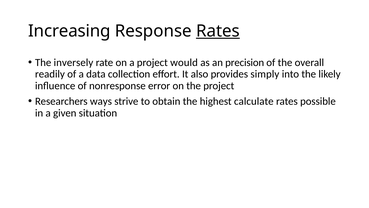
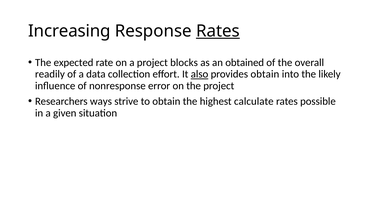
inversely: inversely -> expected (74, 62)
would: would -> blocks (184, 62)
precision: precision -> obtained (245, 62)
also underline: none -> present (200, 74)
provides simply: simply -> obtain (265, 74)
